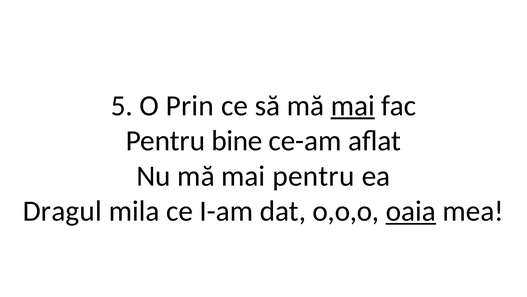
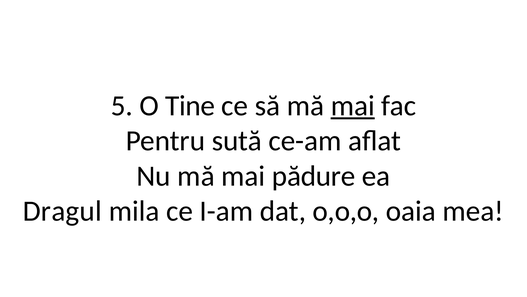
Prin: Prin -> Tine (190, 105)
bine: bine -> sută (237, 141)
mai pentru: pentru -> pădure (314, 176)
oaia underline: present -> none (411, 211)
